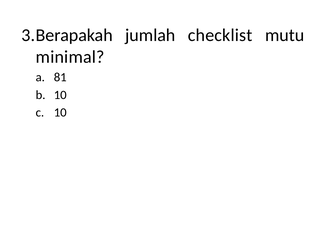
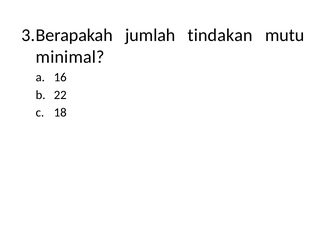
checklist: checklist -> tindakan (220, 35)
81: 81 -> 16 (60, 77)
10: 10 -> 22 (60, 95)
10: 10 -> 18 (60, 113)
